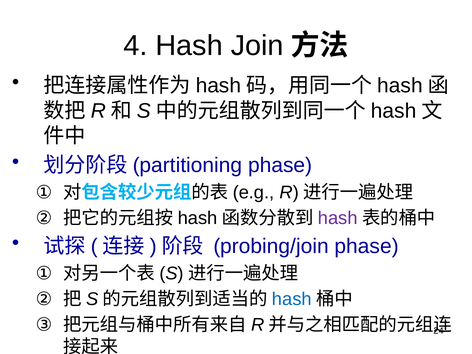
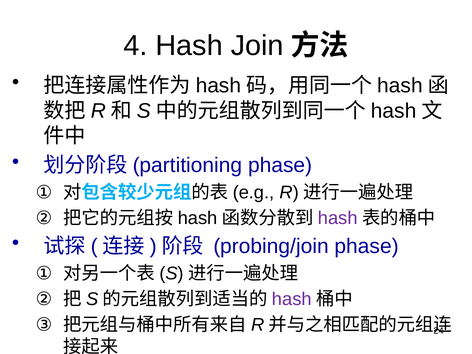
hash colour: blue -> purple (292, 299)
